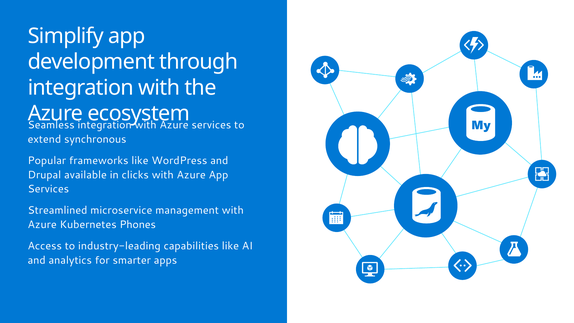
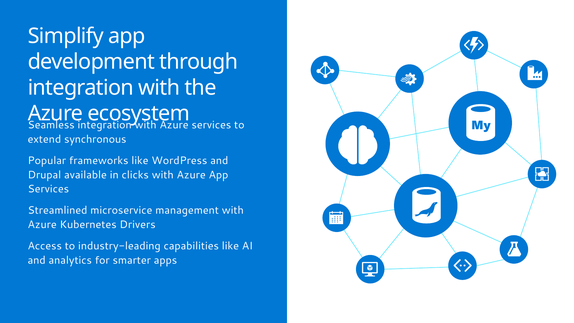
Phones: Phones -> Drivers (138, 225)
